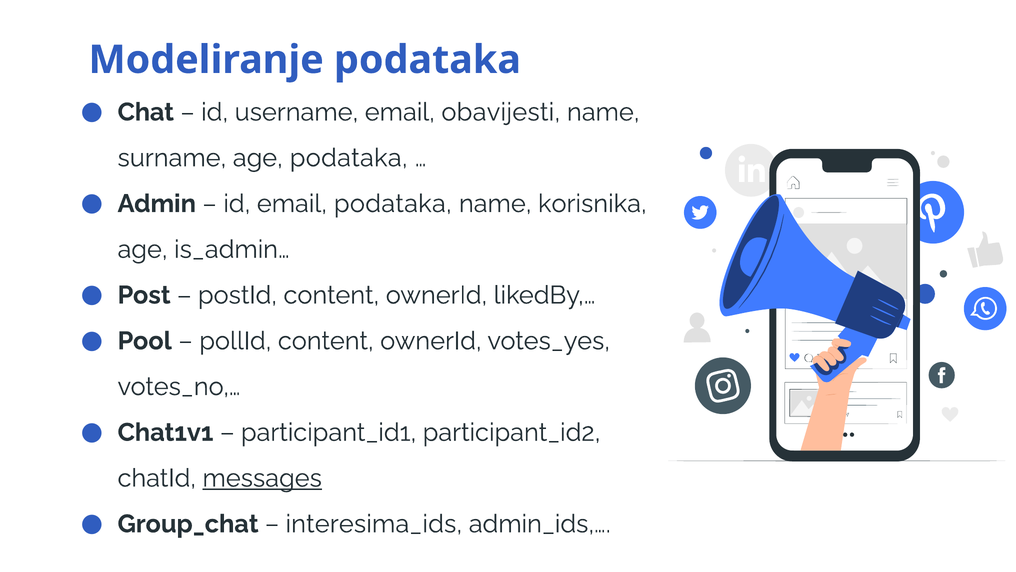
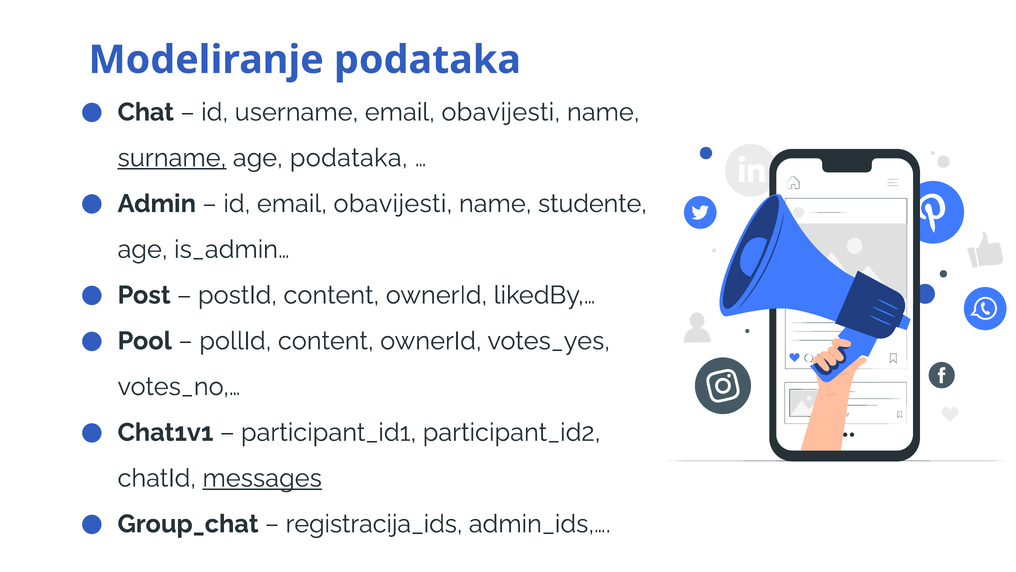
surname underline: none -> present (172, 158)
id email podataka: podataka -> obavijesti (393, 203)
korisnika: korisnika -> studente (592, 203)
interesima_ids: interesima_ids -> registracija_ids (374, 524)
